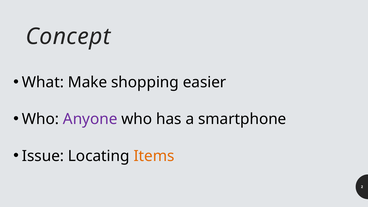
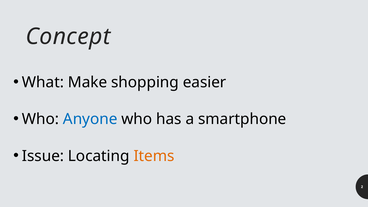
Anyone colour: purple -> blue (90, 119)
